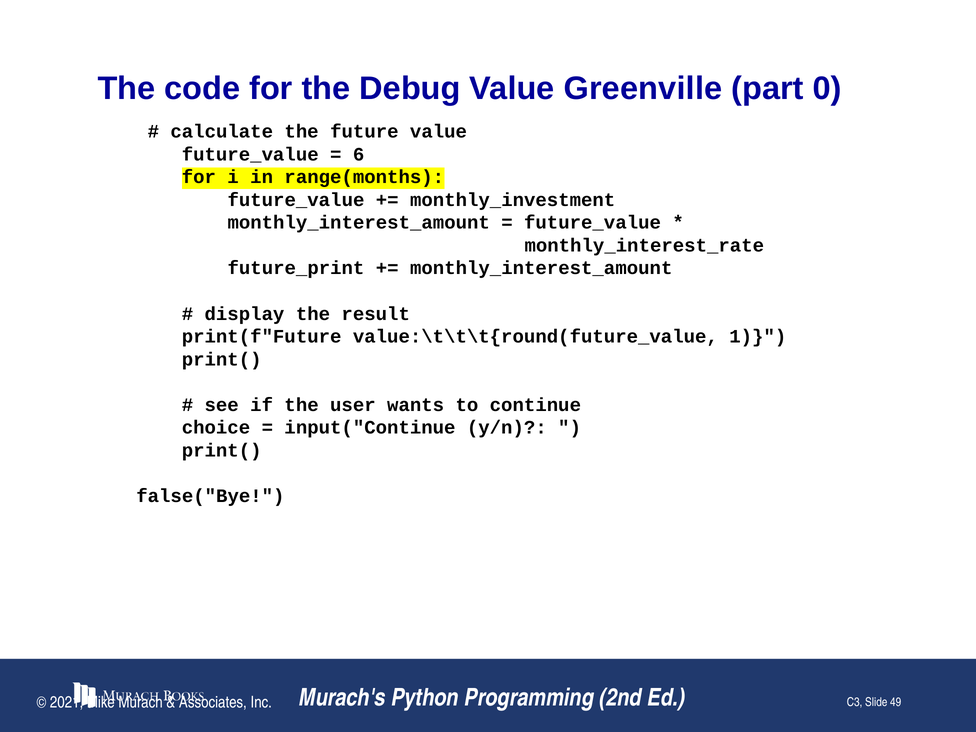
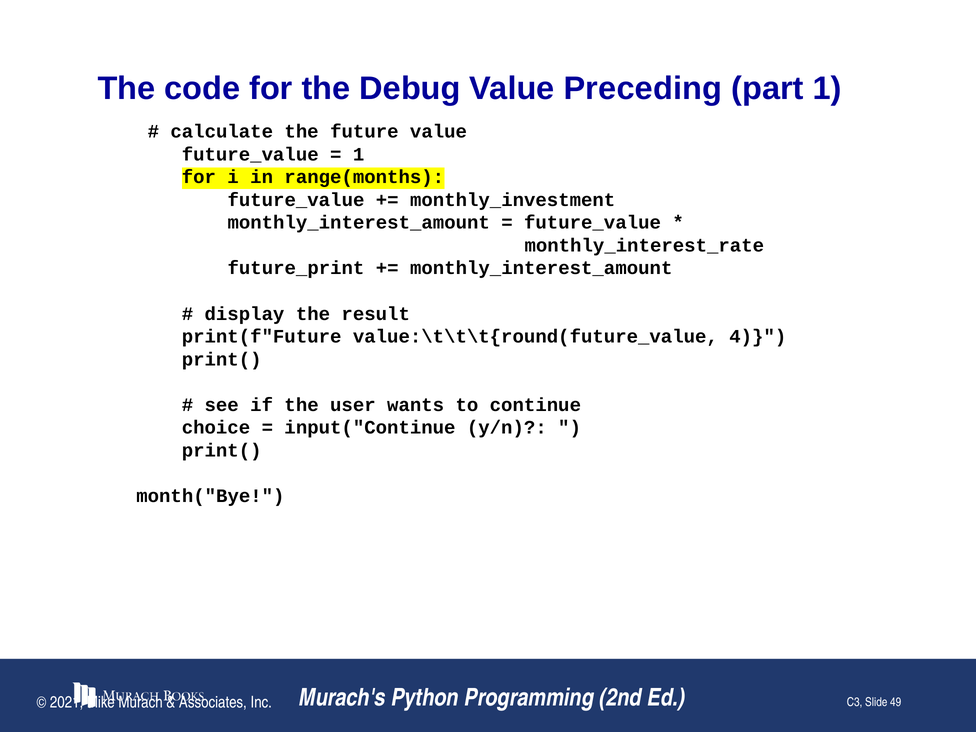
Greenville: Greenville -> Preceding (643, 89)
part 0: 0 -> 1 (827, 89)
6: 6 -> 1 (359, 154)
1: 1 -> 4 (758, 337)
false("Bye: false("Bye -> month("Bye (210, 496)
